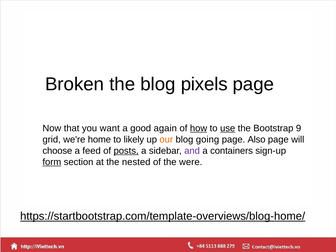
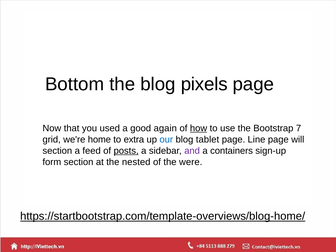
Broken: Broken -> Bottom (75, 84)
want: want -> used (110, 128)
use underline: present -> none (228, 128)
9: 9 -> 7 (299, 128)
likely: likely -> extra (134, 140)
our colour: orange -> blue (166, 140)
going: going -> tablet (208, 140)
Also: Also -> Line (257, 140)
choose: choose -> section (57, 151)
form underline: present -> none (52, 162)
